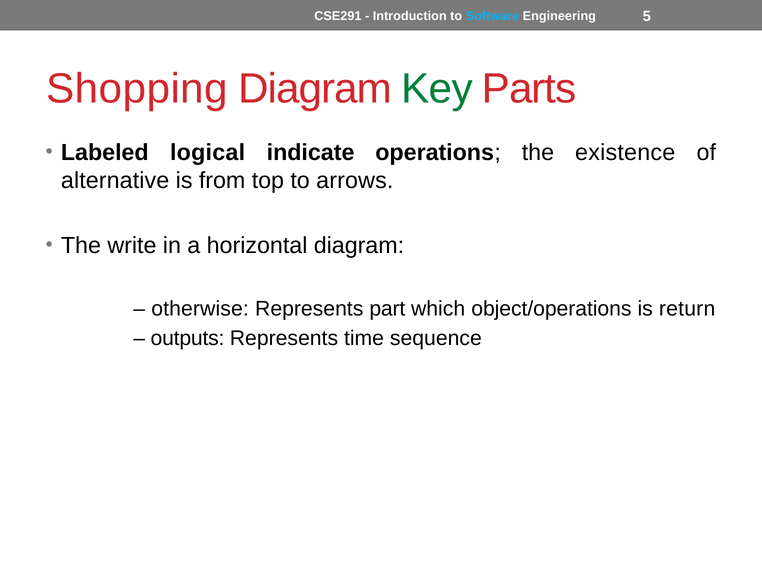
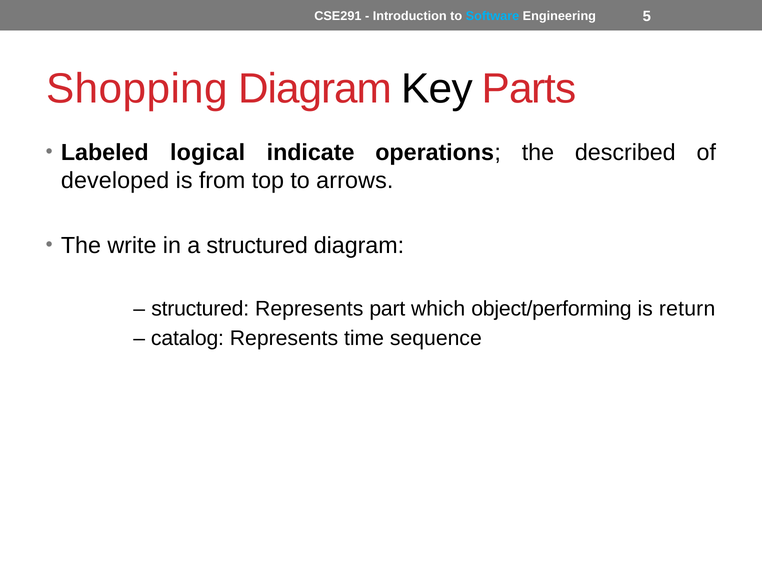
Key colour: green -> black (437, 89)
existence: existence -> described (625, 153)
alternative: alternative -> developed (115, 181)
a horizontal: horizontal -> structured (257, 246)
otherwise: otherwise -> structured (200, 309)
object/operations: object/operations -> object/performing (551, 309)
outputs: outputs -> catalog (187, 339)
